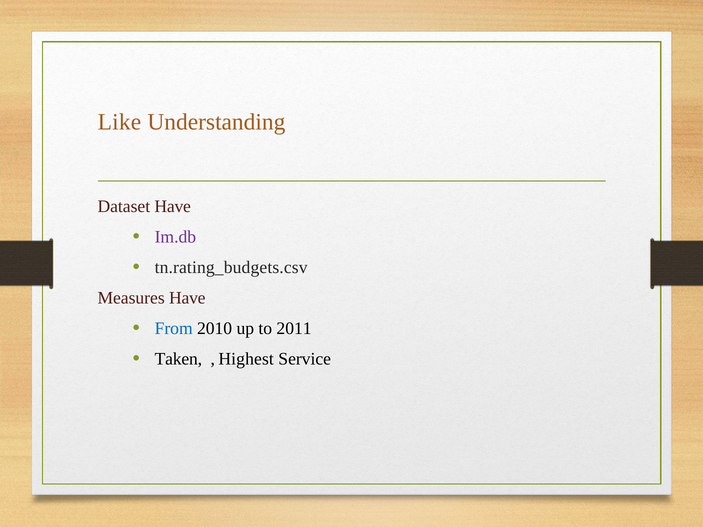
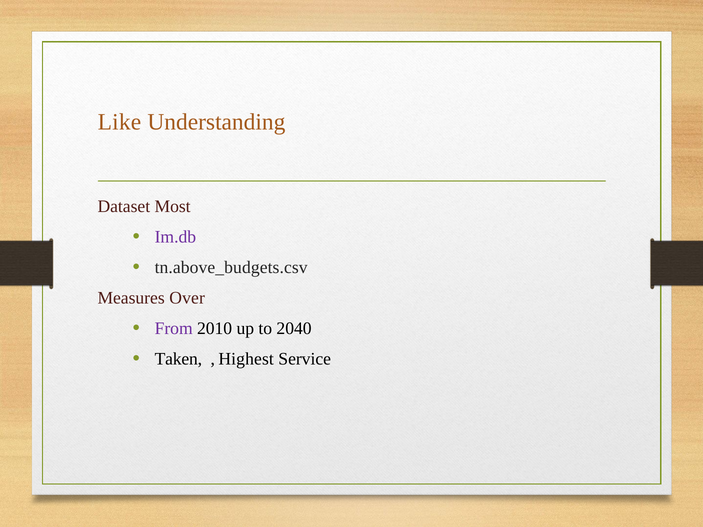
Dataset Have: Have -> Most (173, 207)
tn.rating_budgets.csv: tn.rating_budgets.csv -> tn.above_budgets.csv (231, 268)
Measures Have: Have -> Over (187, 298)
From colour: blue -> purple (174, 329)
2011: 2011 -> 2040 (294, 329)
